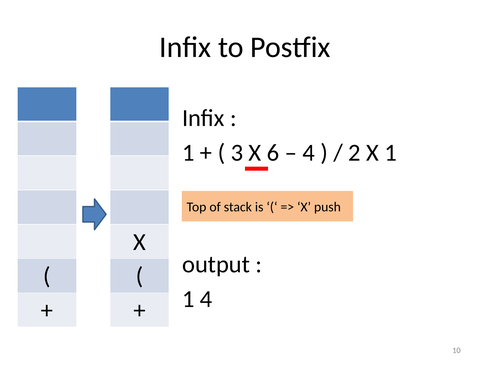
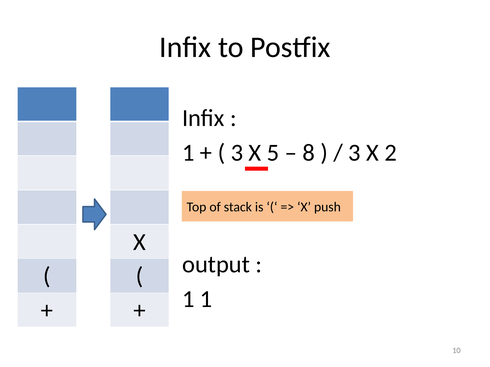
6: 6 -> 5 (273, 153)
4: 4 -> 8 (309, 153)
2: 2 -> 3 (355, 153)
X 1: 1 -> 2 (391, 153)
1 4: 4 -> 1 (206, 300)
